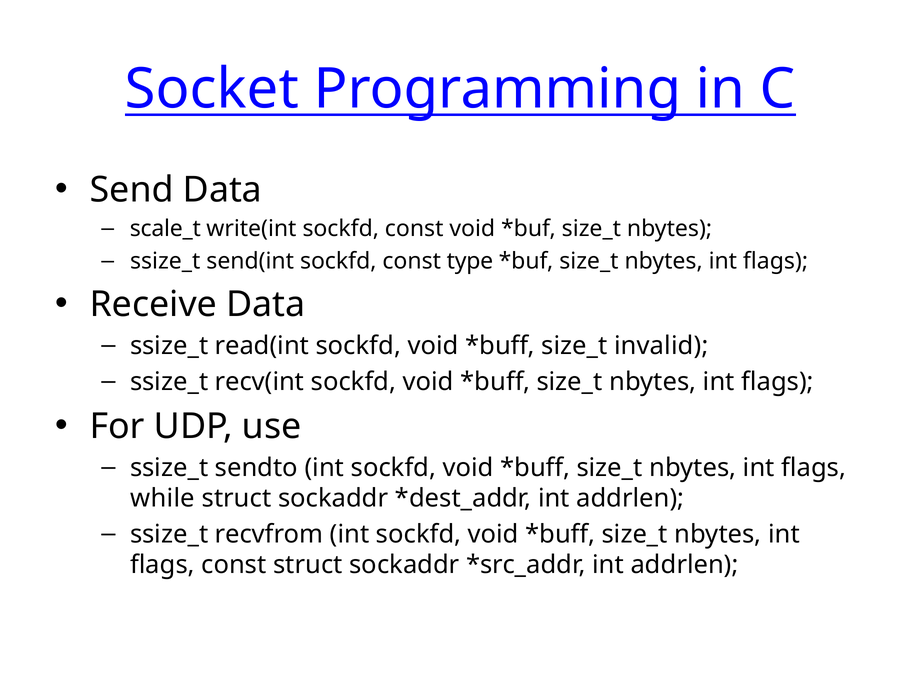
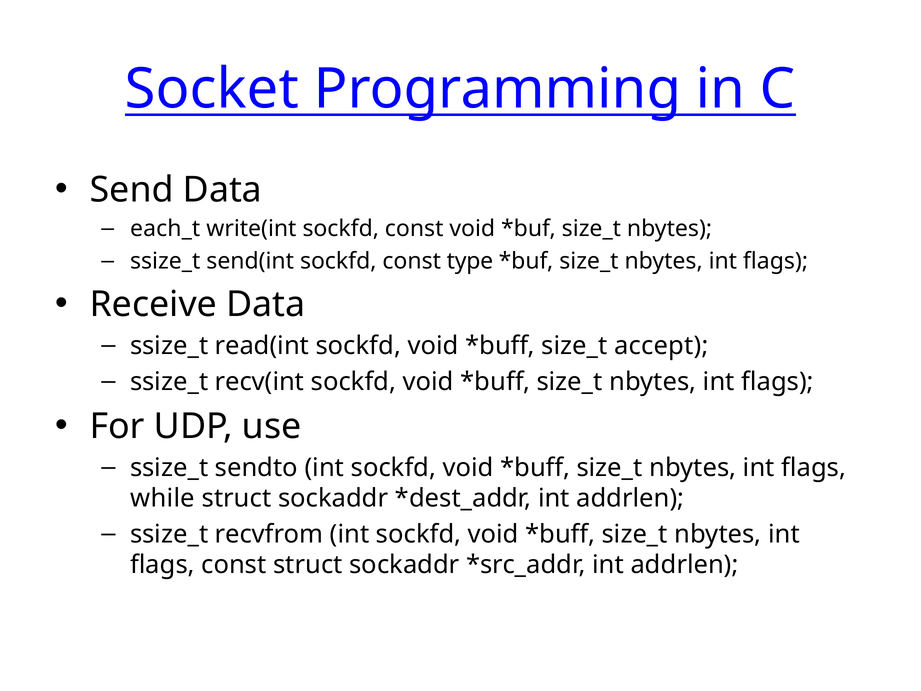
scale_t: scale_t -> each_t (165, 229)
invalid: invalid -> accept (661, 346)
